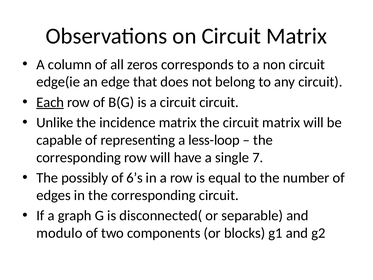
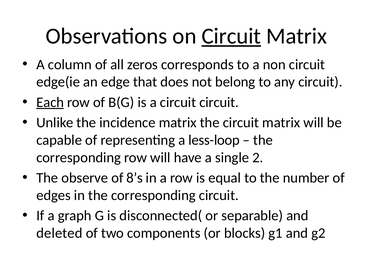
Circuit underline: none -> present (231, 36)
7: 7 -> 2 (258, 157)
possibly: possibly -> observe (85, 178)
6’s: 6’s -> 8’s (135, 178)
modulo: modulo -> deleted (59, 233)
